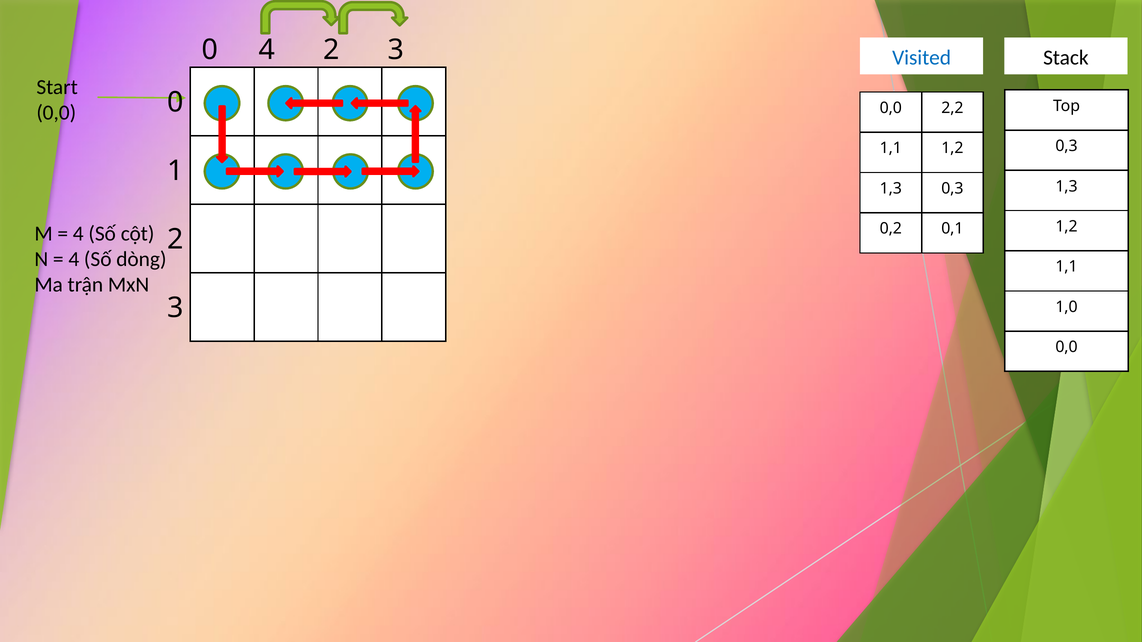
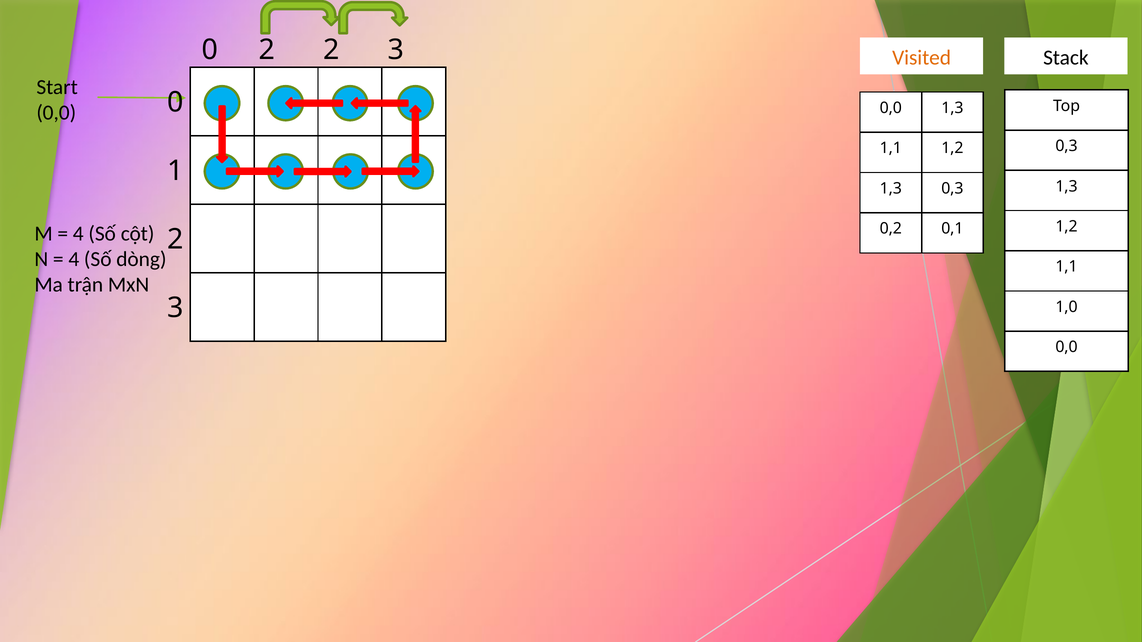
0 4: 4 -> 2 (267, 50)
Visited colour: blue -> orange (922, 58)
0,0 2,2: 2,2 -> 1,3 (952, 108)
